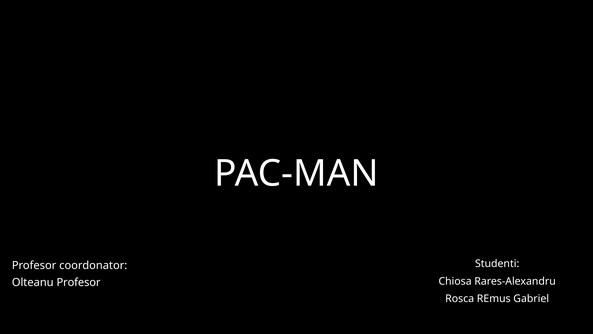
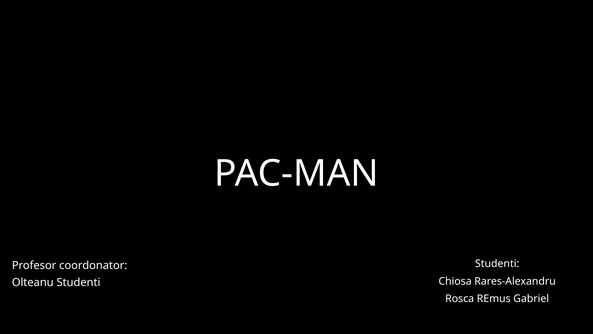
Olteanu Profesor: Profesor -> Studenti (78, 282)
